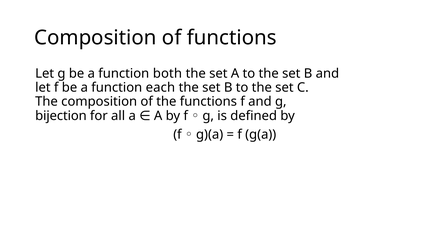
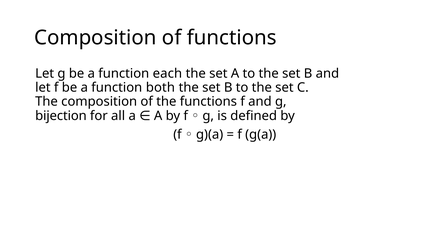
both: both -> each (167, 73)
each: each -> both (160, 88)
